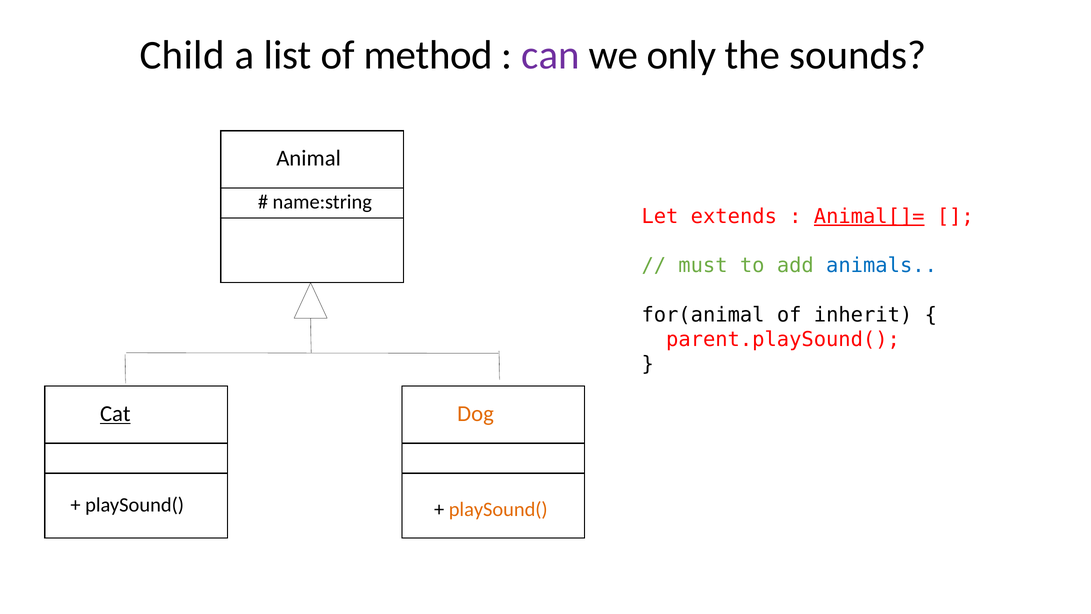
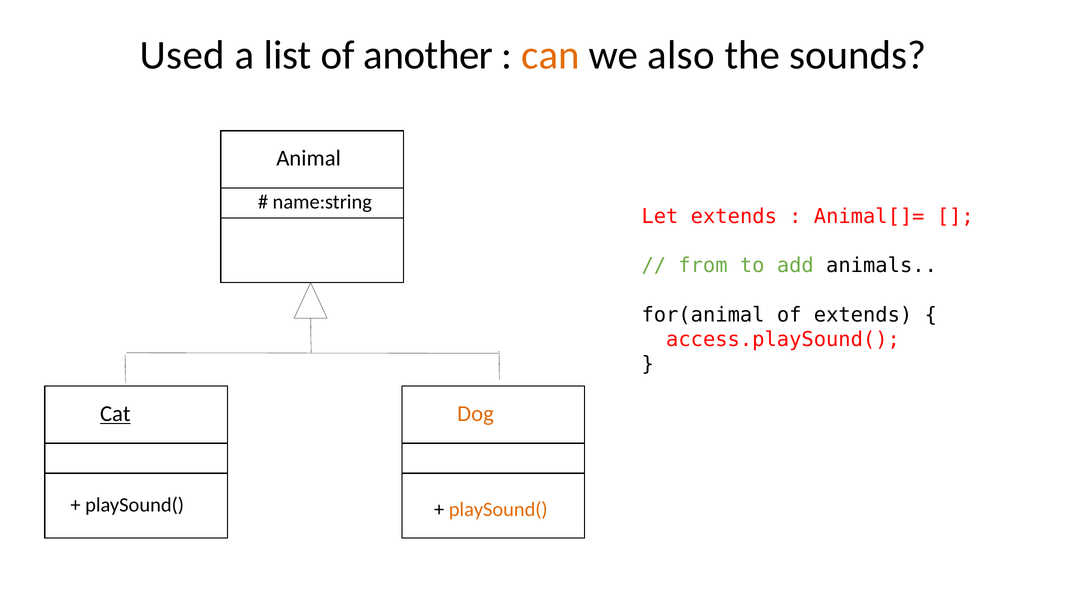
Child: Child -> Used (182, 55)
method: method -> another (428, 55)
can colour: purple -> orange (551, 55)
only: only -> also (681, 55)
Animal[]= underline: present -> none (869, 216)
must: must -> from (703, 266)
animals colour: blue -> black (882, 266)
of inherit: inherit -> extends (863, 315)
parent.playSound(: parent.playSound( -> access.playSound( (783, 339)
